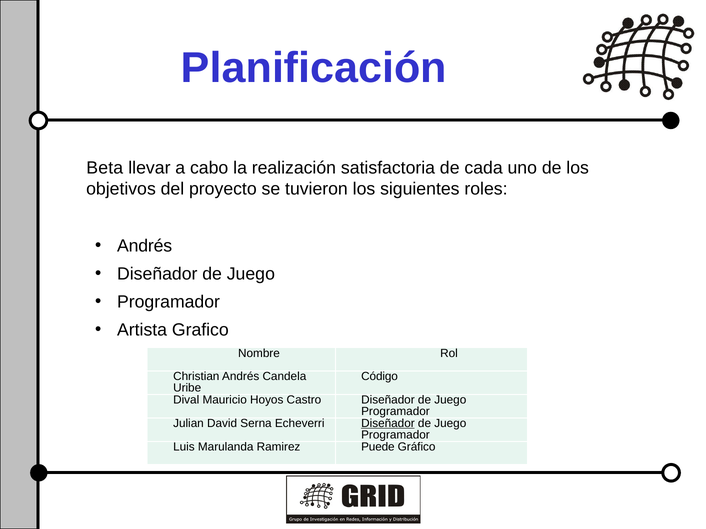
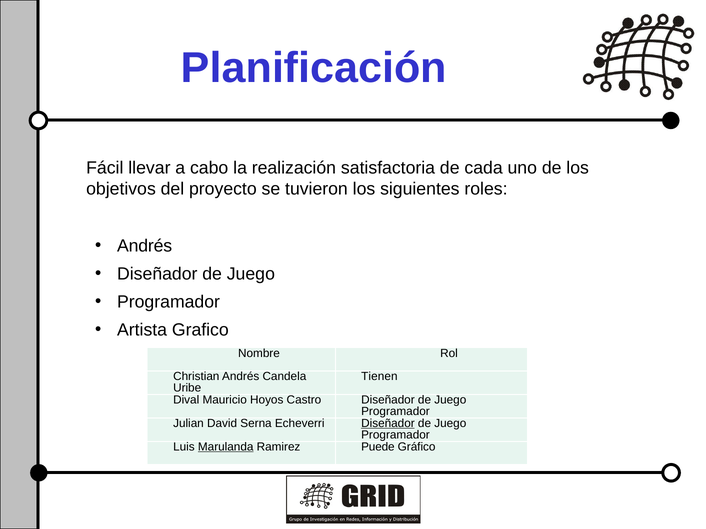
Beta: Beta -> Fácil (105, 168)
Código: Código -> Tienen (379, 377)
Marulanda underline: none -> present (226, 447)
